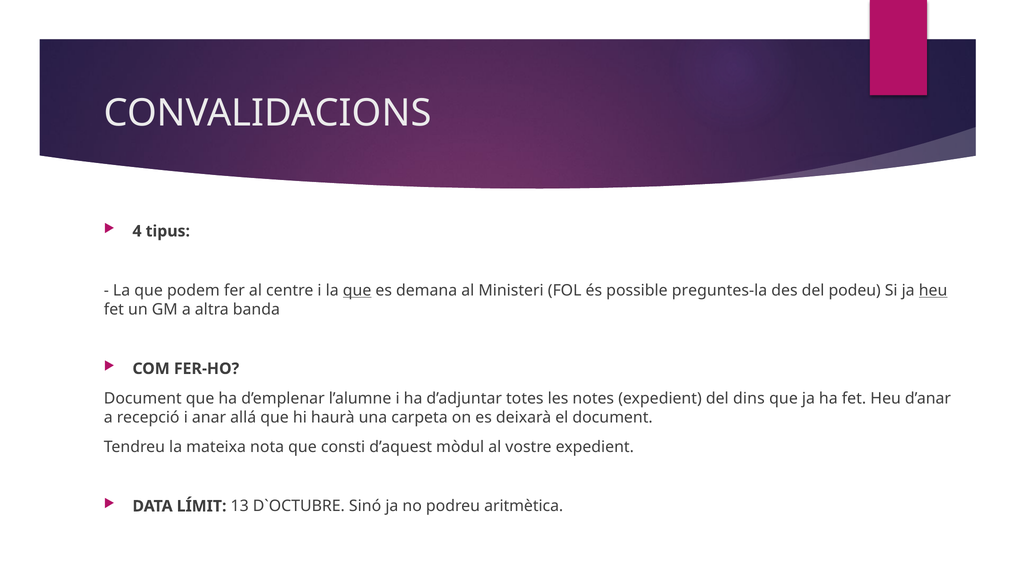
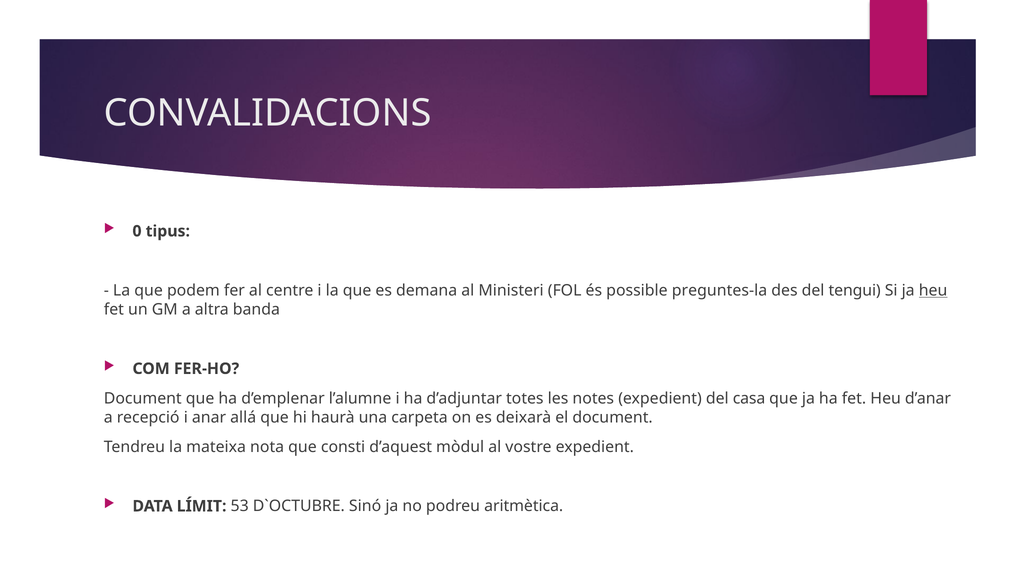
4: 4 -> 0 (137, 231)
que underline: present -> none (357, 291)
podeu: podeu -> tengui (855, 291)
dins: dins -> casa (749, 399)
13: 13 -> 53 (240, 507)
